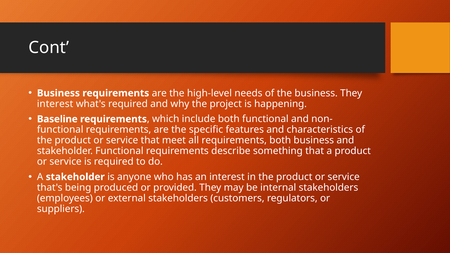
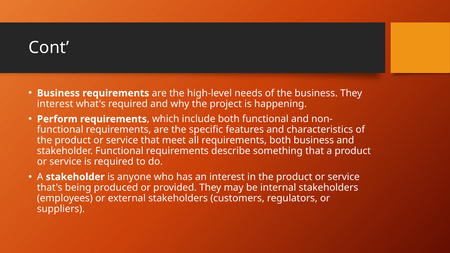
Baseline: Baseline -> Perform (57, 119)
